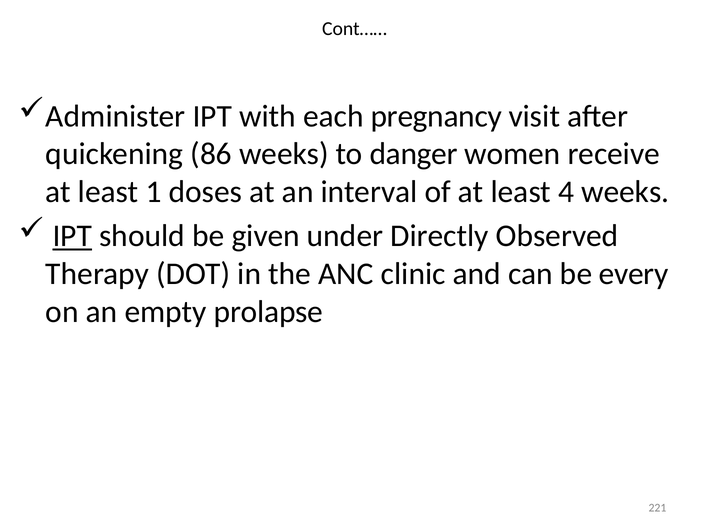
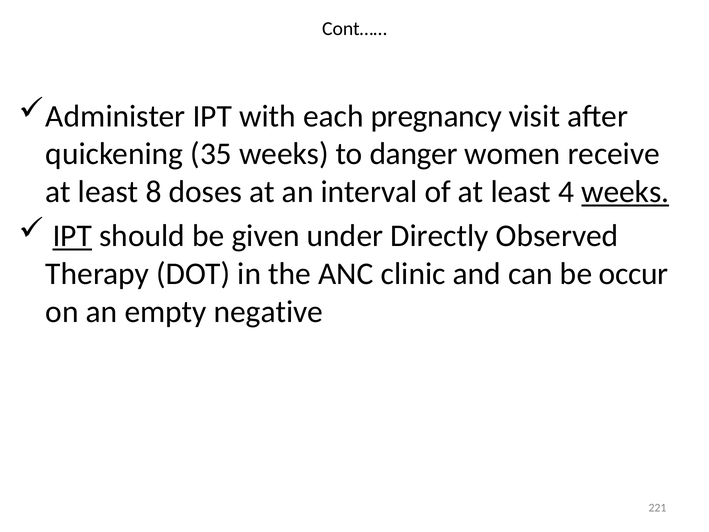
86: 86 -> 35 (211, 154)
1: 1 -> 8 (154, 192)
weeks underline: none -> present (625, 192)
every: every -> occur (634, 274)
prolapse: prolapse -> negative (268, 311)
